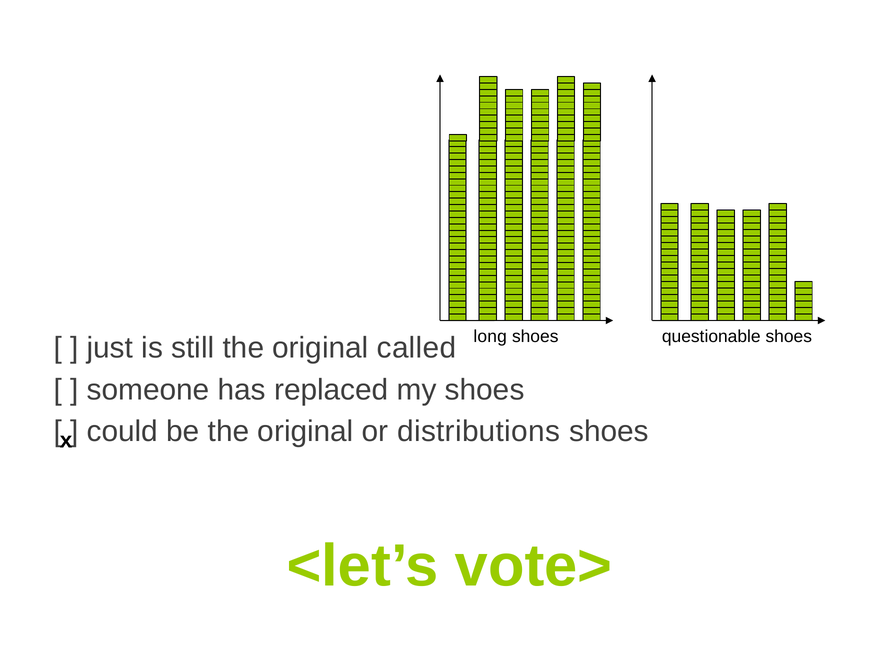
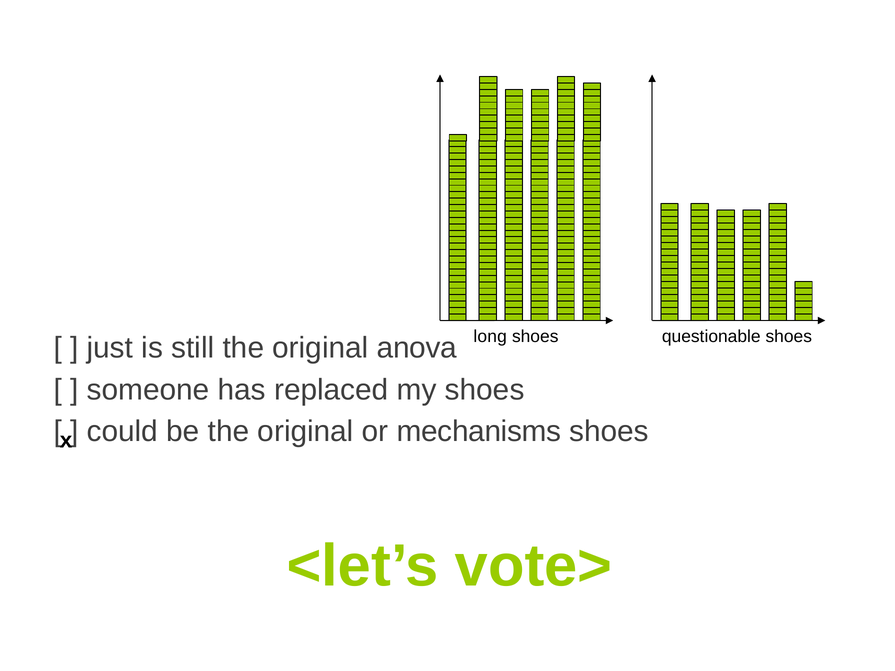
called: called -> anova (417, 348)
distributions: distributions -> mechanisms (479, 432)
